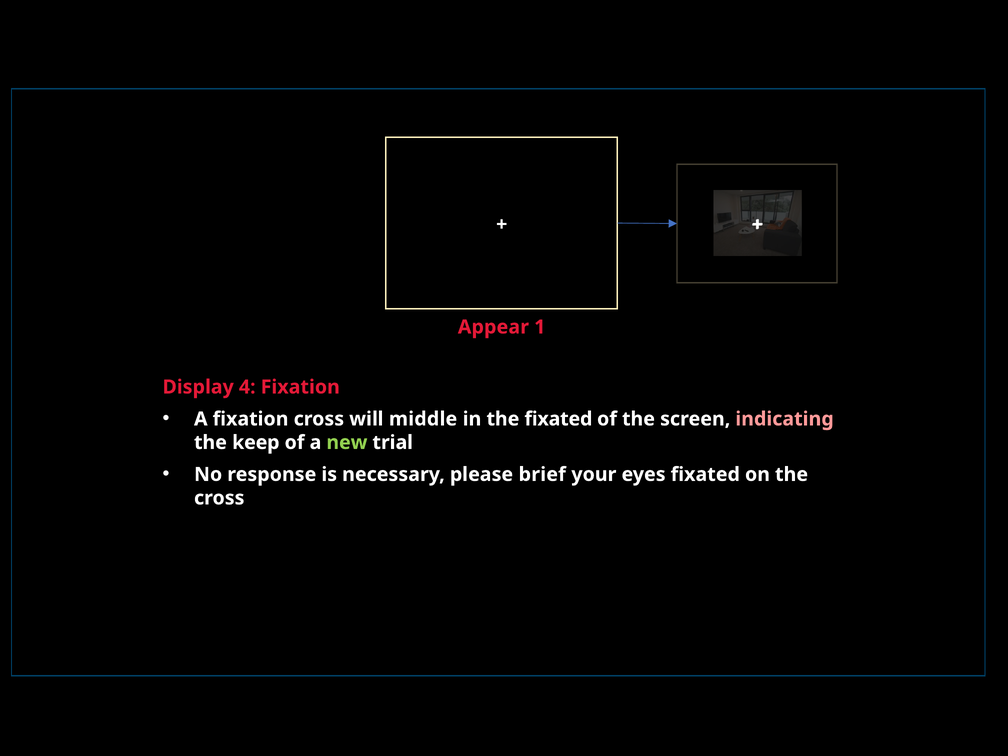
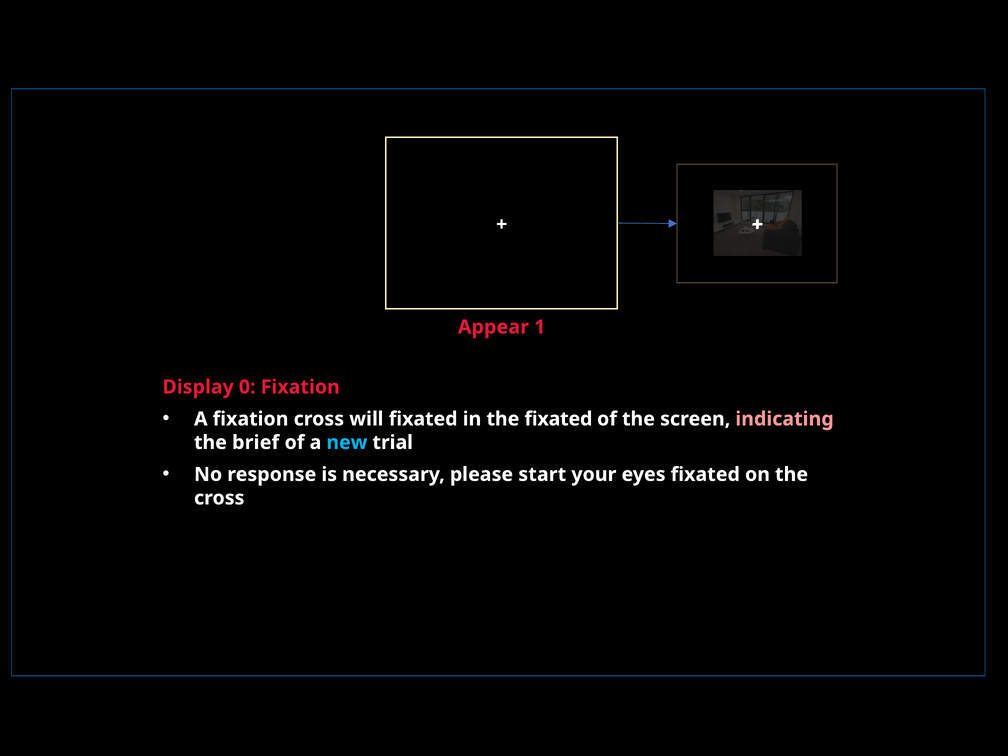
4: 4 -> 0 (247, 387)
will middle: middle -> fixated (423, 419)
keep: keep -> brief (256, 443)
new colour: light green -> light blue (347, 443)
brief: brief -> start (542, 474)
